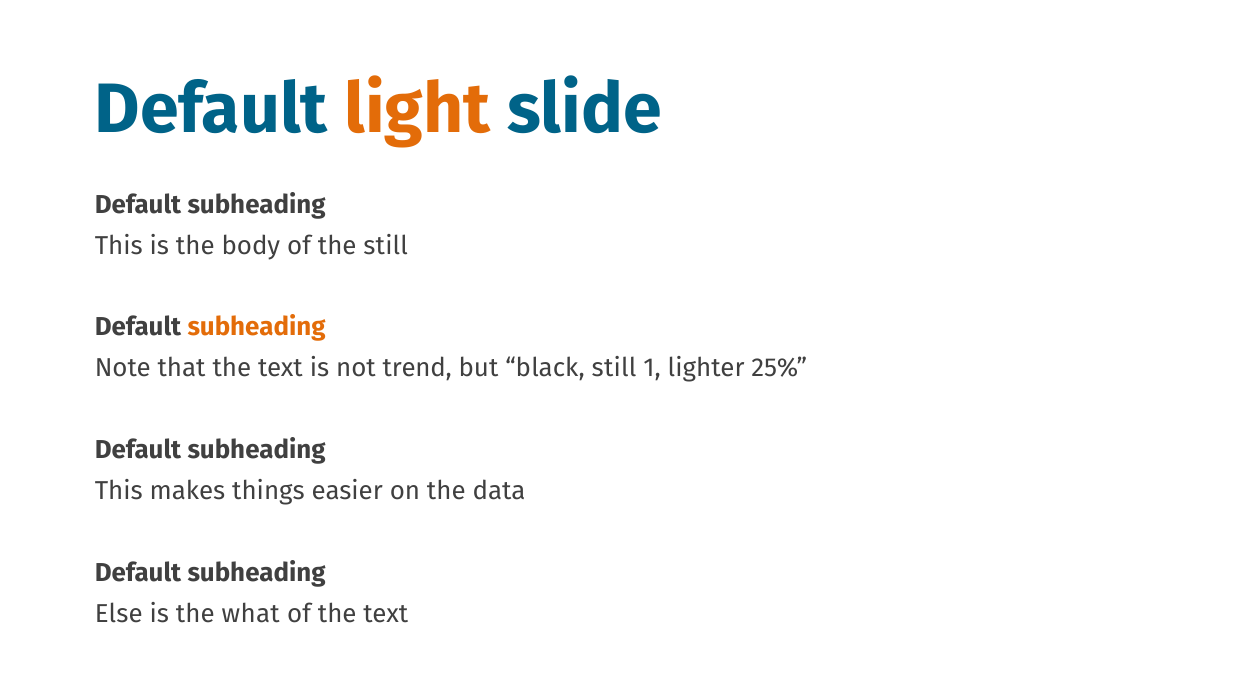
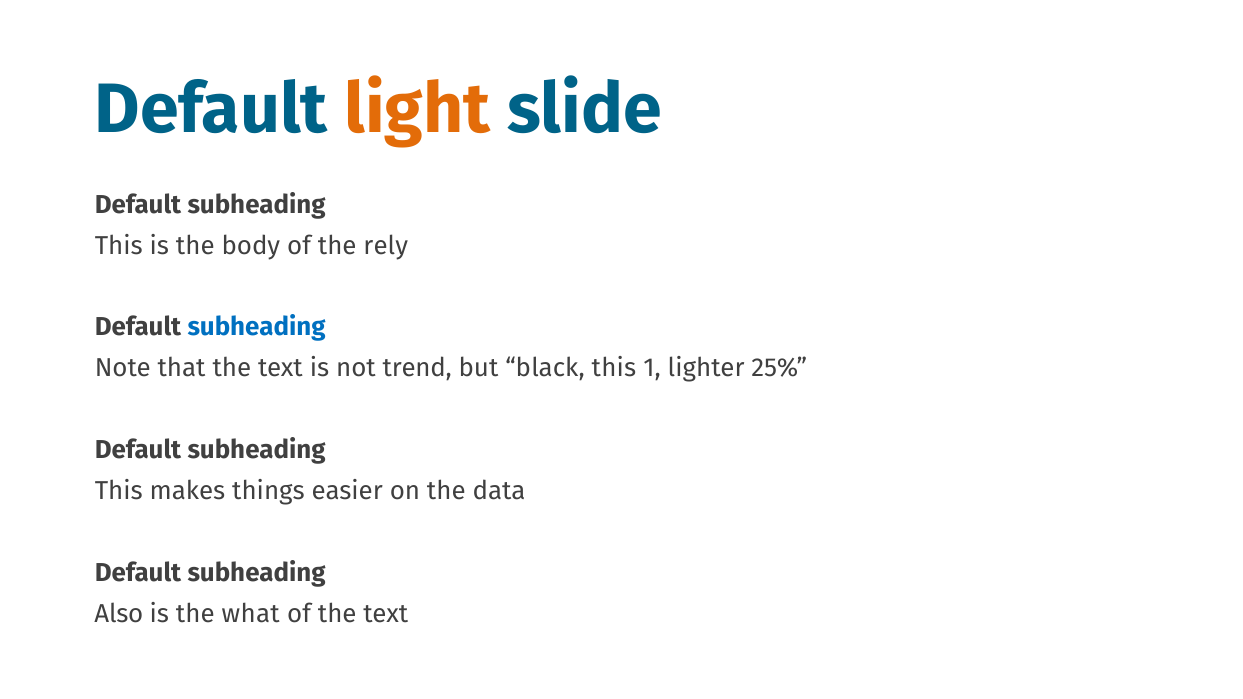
the still: still -> rely (386, 246)
subheading colour: orange -> blue (257, 327)
black still: still -> this (614, 368)
Else: Else -> Also (119, 614)
